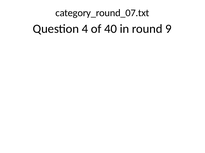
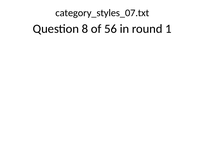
category_round_07.txt: category_round_07.txt -> category_styles_07.txt (102, 13)
4: 4 -> 8 (85, 29)
40: 40 -> 56 (111, 29)
9: 9 -> 1 (168, 29)
